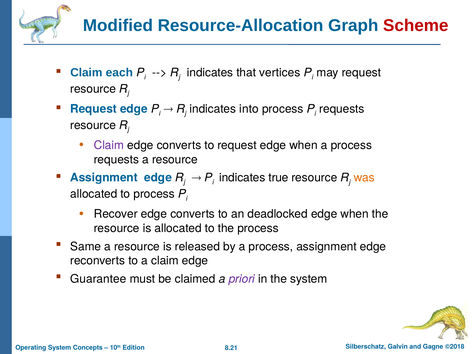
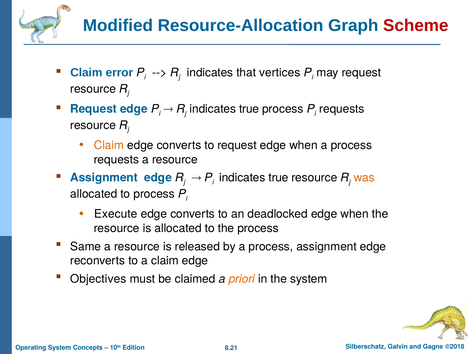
each: each -> error (119, 73)
into: into -> true (249, 109)
Claim colour: purple -> orange (109, 145)
Recover: Recover -> Execute (116, 214)
Guarantee: Guarantee -> Objectives (98, 279)
priori colour: purple -> orange (242, 279)
